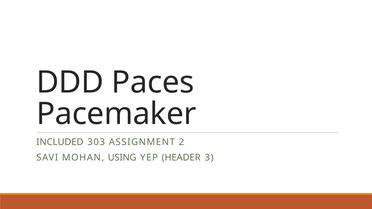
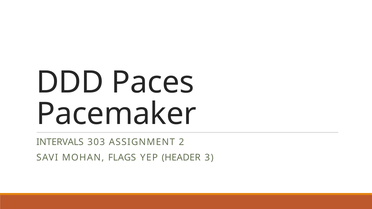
INCLUDED: INCLUDED -> INTERVALS (60, 142)
USING: USING -> FLAGS (122, 158)
